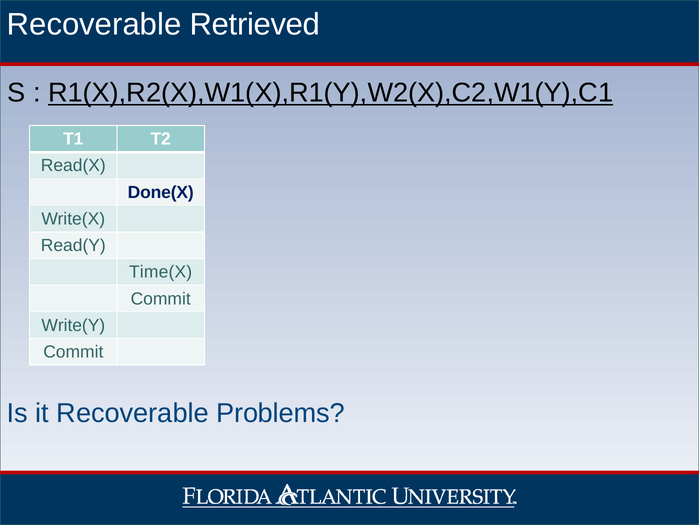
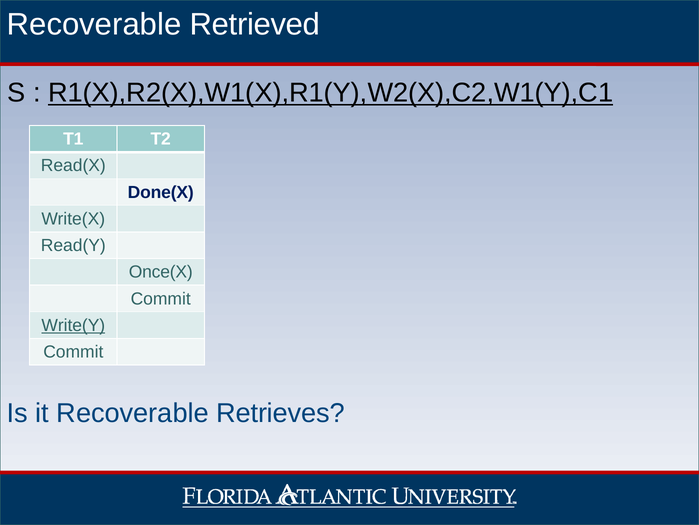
Time(X: Time(X -> Once(X (161, 272)
Write(Y underline: none -> present (73, 325)
Problems: Problems -> Retrieves (280, 413)
